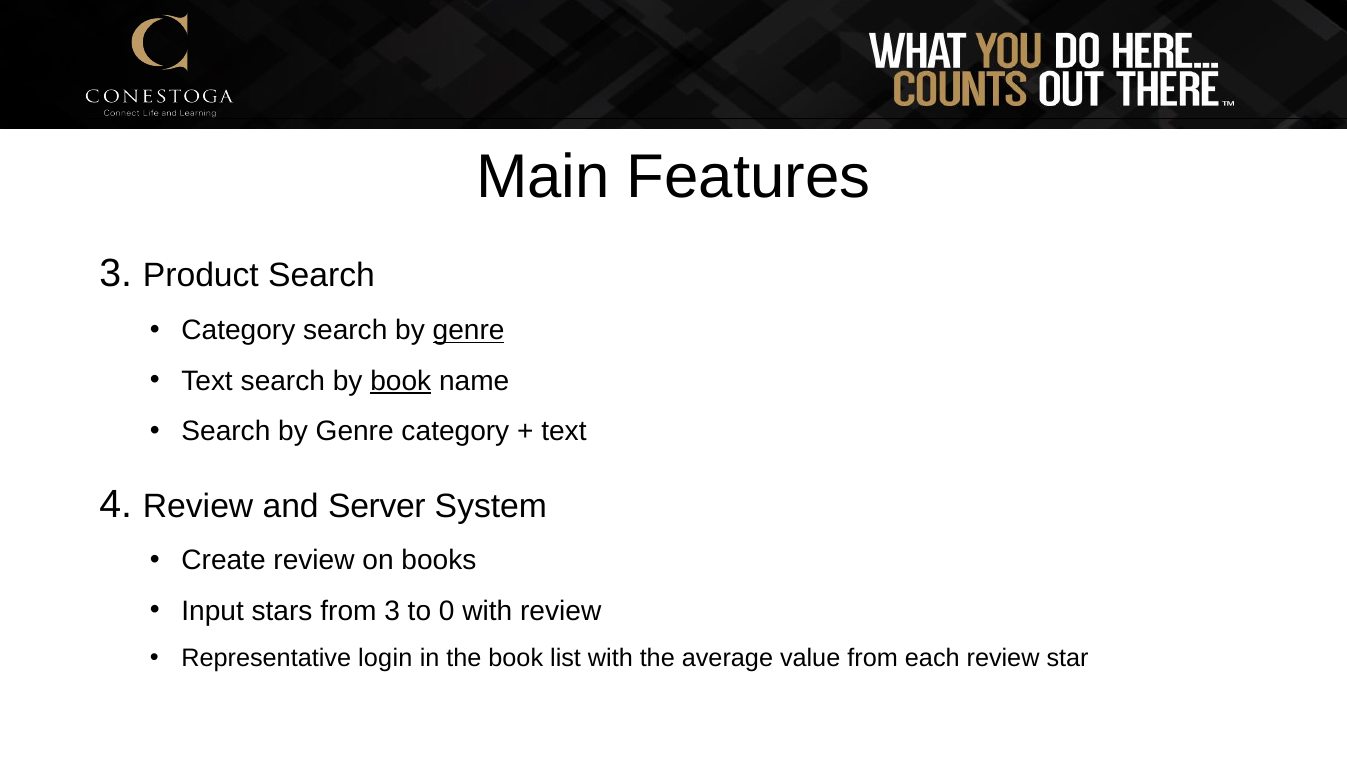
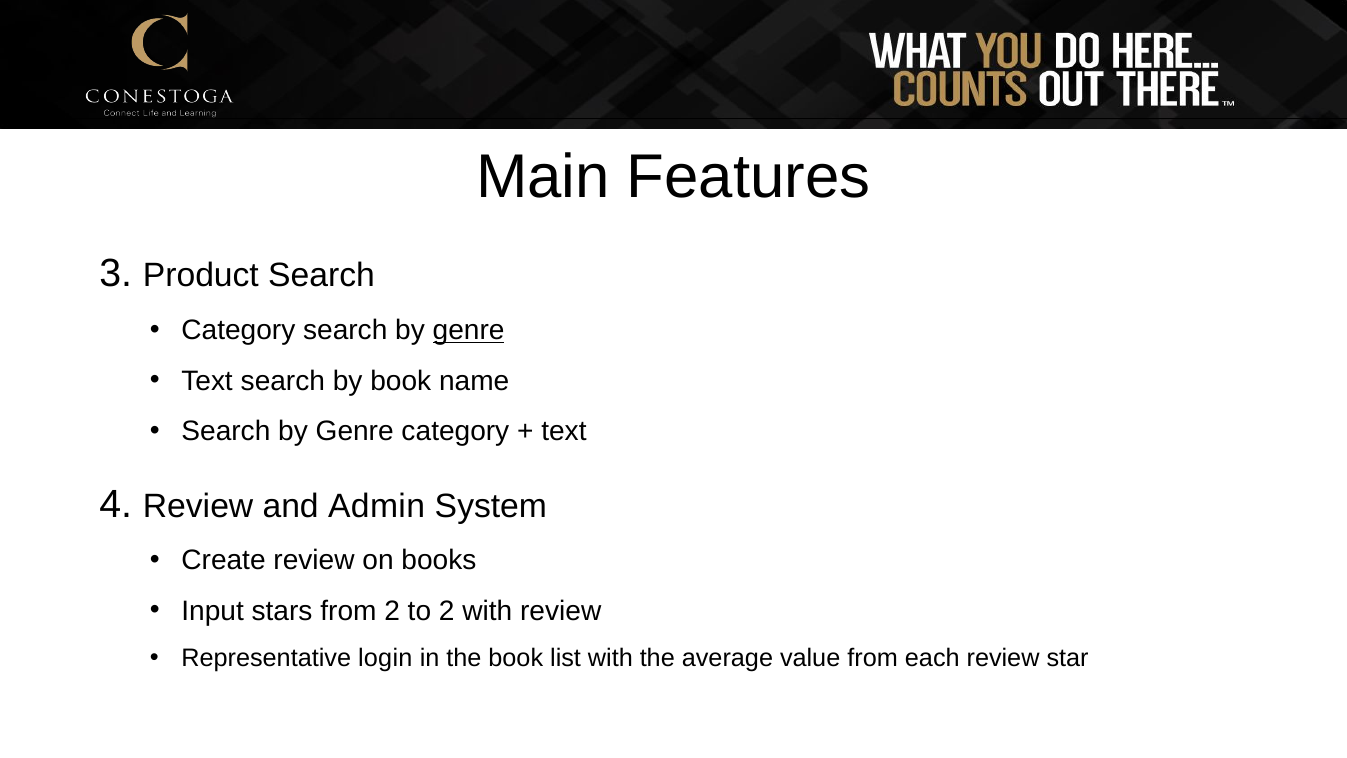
book underline: present -> none (401, 381)
Server: Server -> Admin (377, 506)
from 3: 3 -> 2 (392, 611)
to 0: 0 -> 2 (447, 611)
